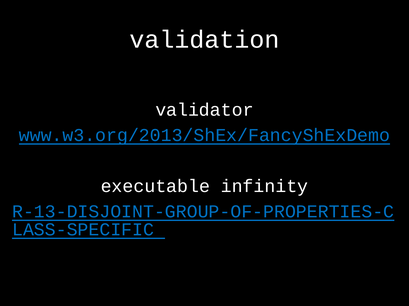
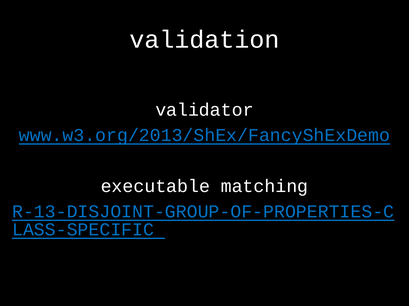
infinity: infinity -> matching (264, 187)
